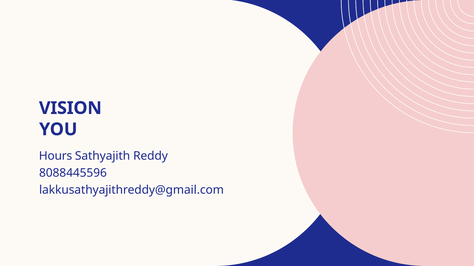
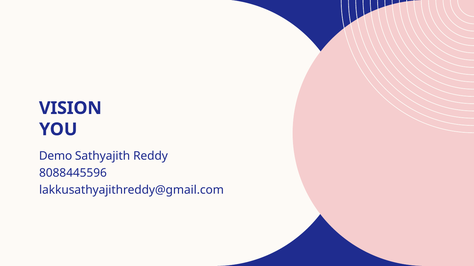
Hours: Hours -> Demo (56, 156)
